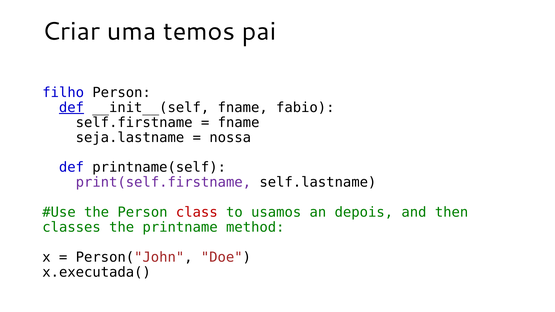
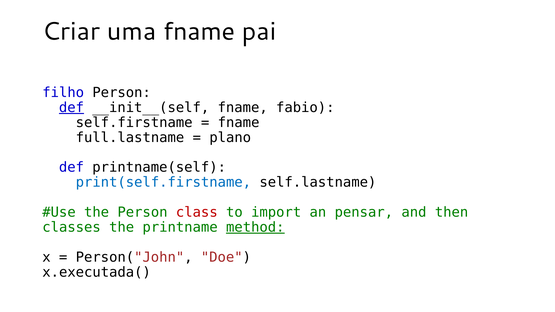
uma temos: temos -> fname (199, 31)
seja.lastname: seja.lastname -> full.lastname (130, 138)
nossa: nossa -> plano (230, 138)
print(self.firstname colour: purple -> blue (163, 182)
usamos: usamos -> import (276, 212)
depois: depois -> pensar (364, 212)
method underline: none -> present (255, 227)
